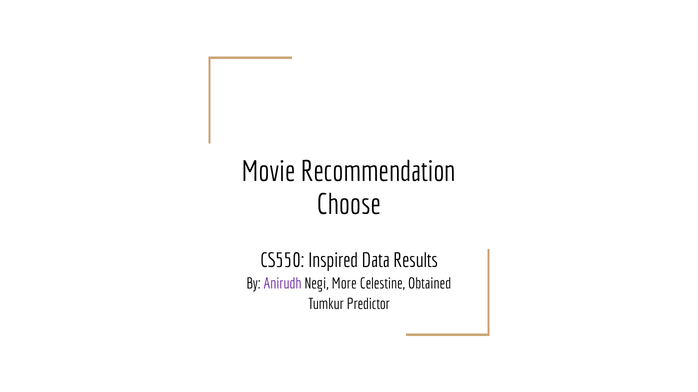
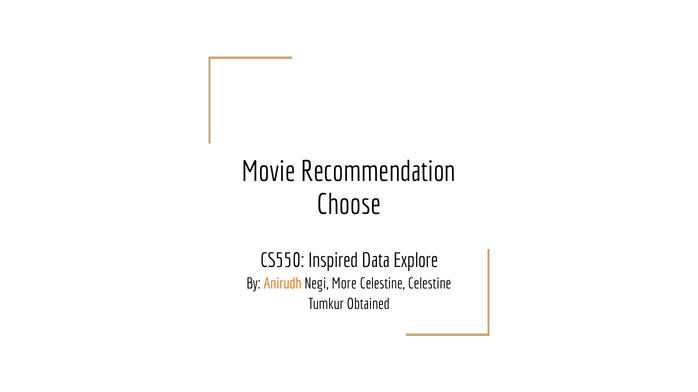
Results: Results -> Explore (416, 261)
Anirudh colour: purple -> orange (283, 284)
Celestine Obtained: Obtained -> Celestine (430, 284)
Predictor: Predictor -> Obtained (368, 304)
